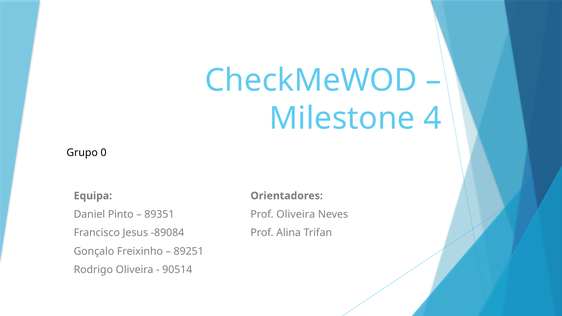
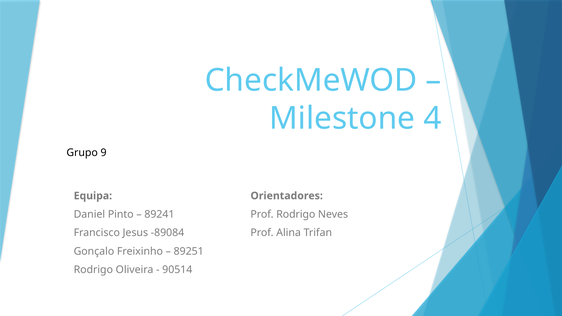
0: 0 -> 9 (104, 153)
Prof Oliveira: Oliveira -> Rodrigo (296, 214)
89351: 89351 -> 89241 (159, 214)
